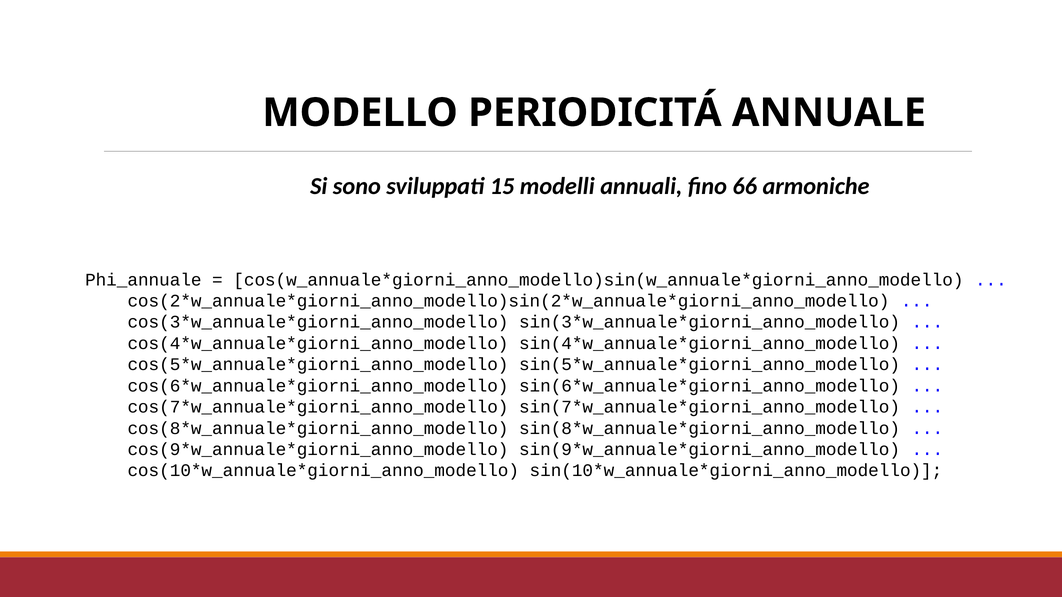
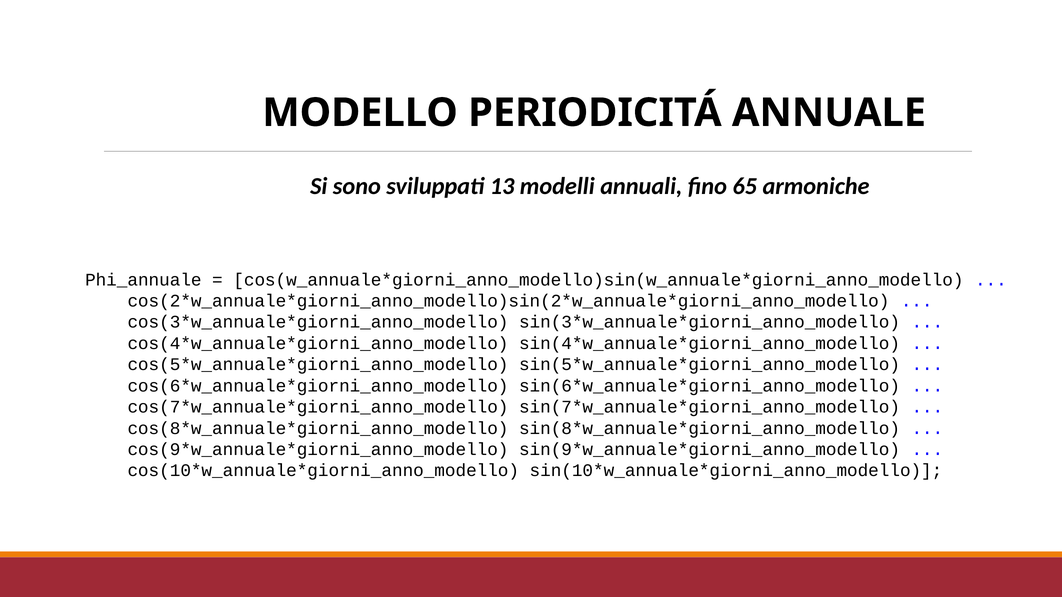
15: 15 -> 13 (502, 186)
66: 66 -> 65 (745, 186)
